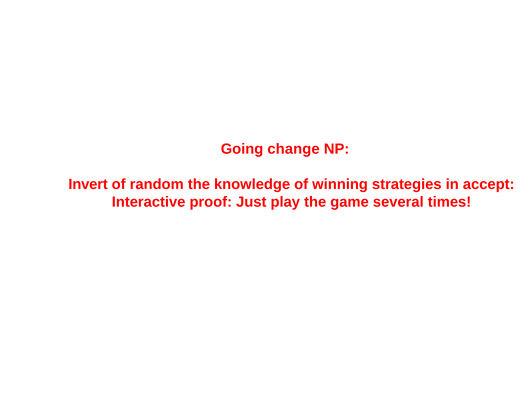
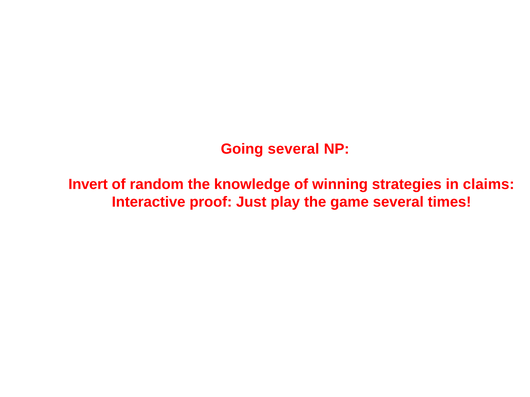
Going change: change -> several (294, 149)
accept: accept -> claims (489, 185)
